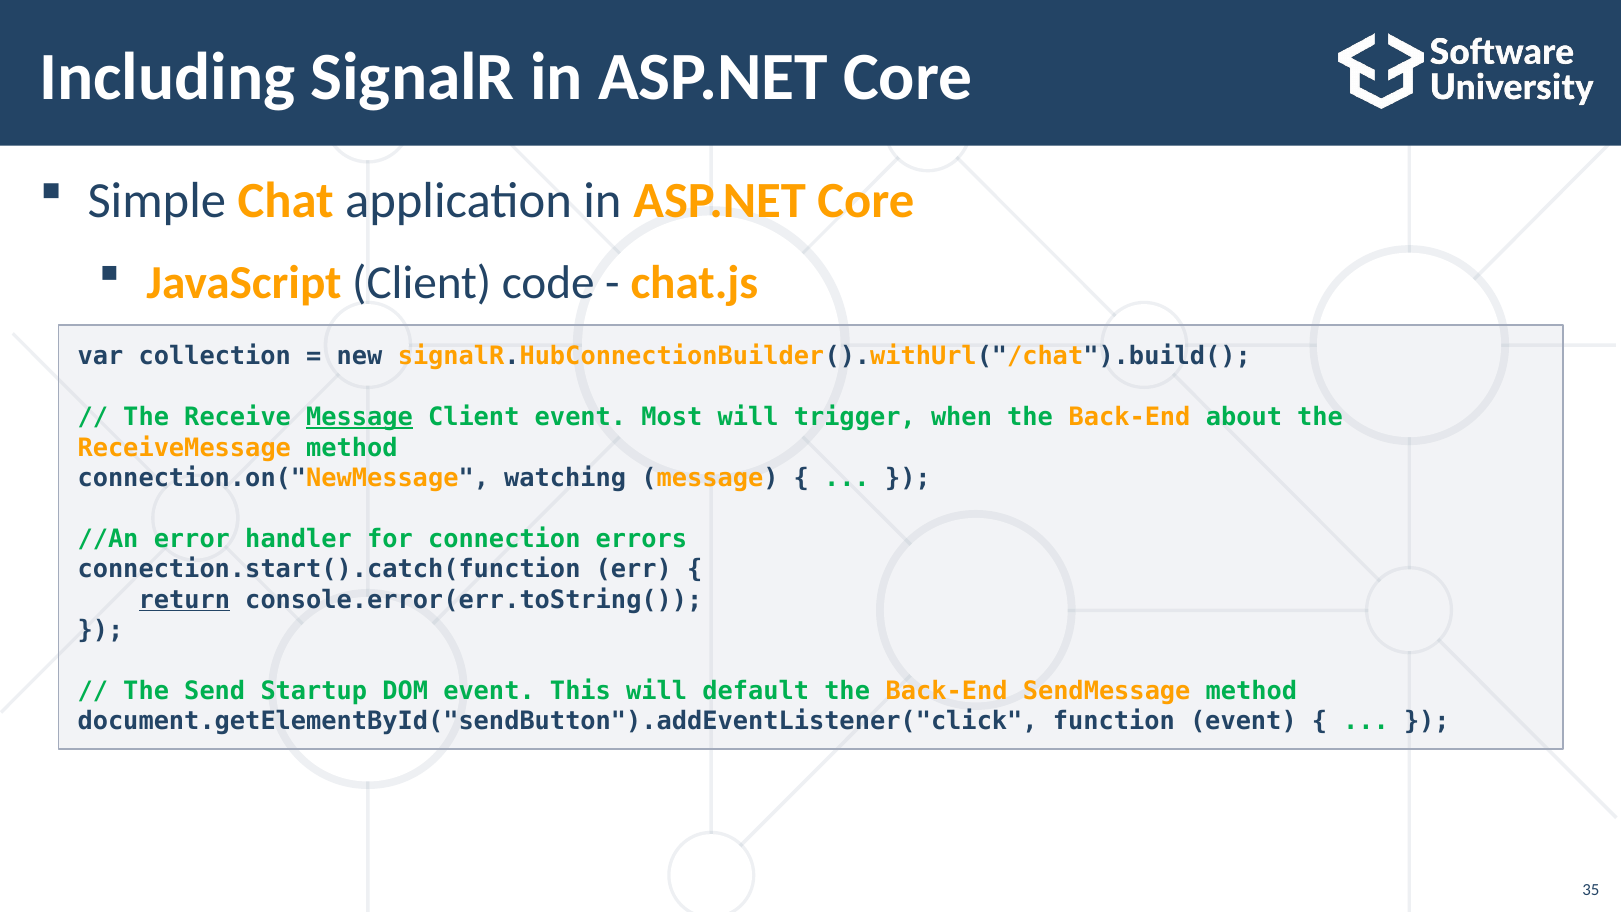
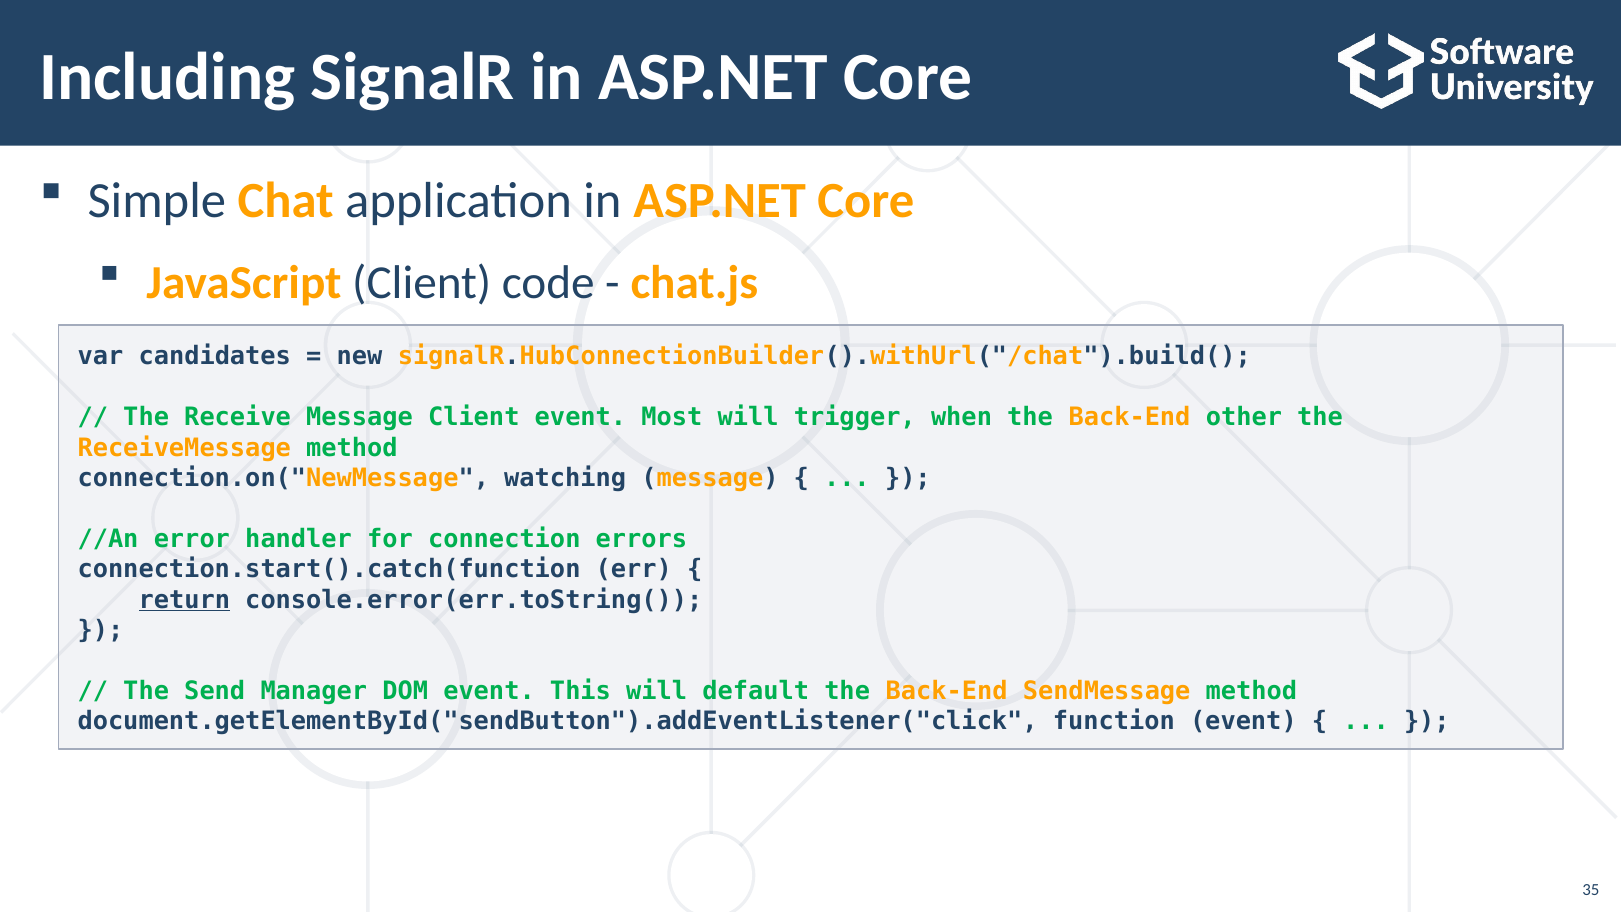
collection: collection -> candidates (215, 356)
Message underline: present -> none (359, 417)
about: about -> other (1244, 417)
Startup: Startup -> Manager (314, 691)
